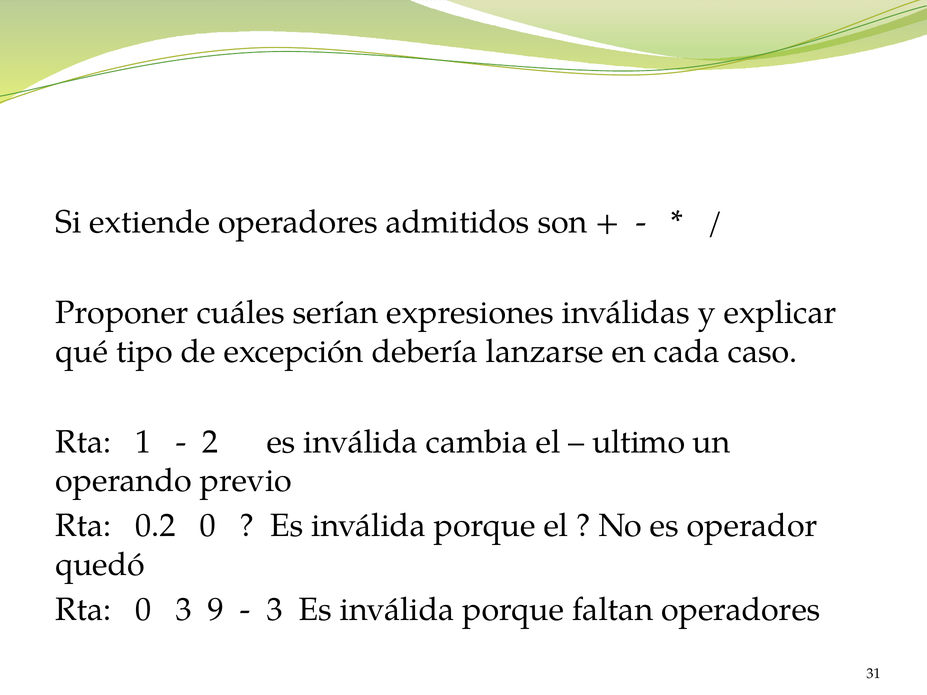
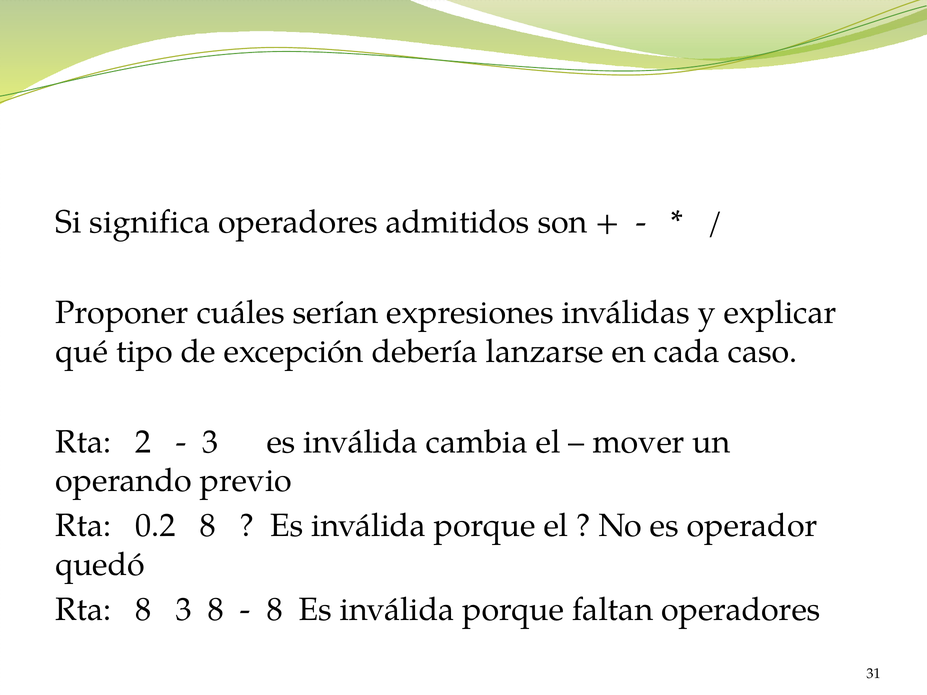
extiende: extiende -> significa (150, 222)
1: 1 -> 2 (143, 442)
2: 2 -> 3 (210, 442)
ultimo: ultimo -> mover (639, 442)
0.2 0: 0 -> 8 (208, 526)
Rta 0: 0 -> 8 (143, 610)
3 9: 9 -> 8 (216, 610)
3: 3 -> 8 (275, 610)
